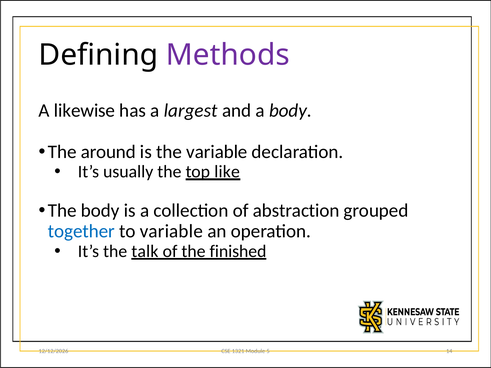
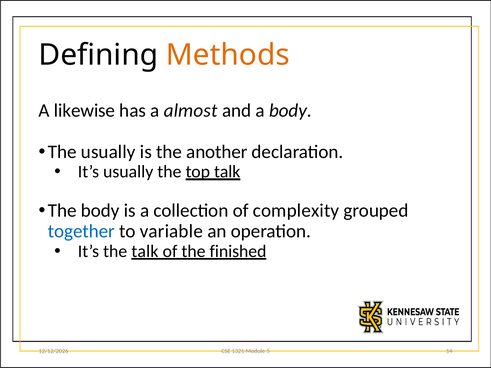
Methods colour: purple -> orange (228, 55)
largest: largest -> almost (191, 111)
The around: around -> usually (108, 152)
the variable: variable -> another (217, 152)
top like: like -> talk (227, 172)
abstraction: abstraction -> complexity (296, 211)
